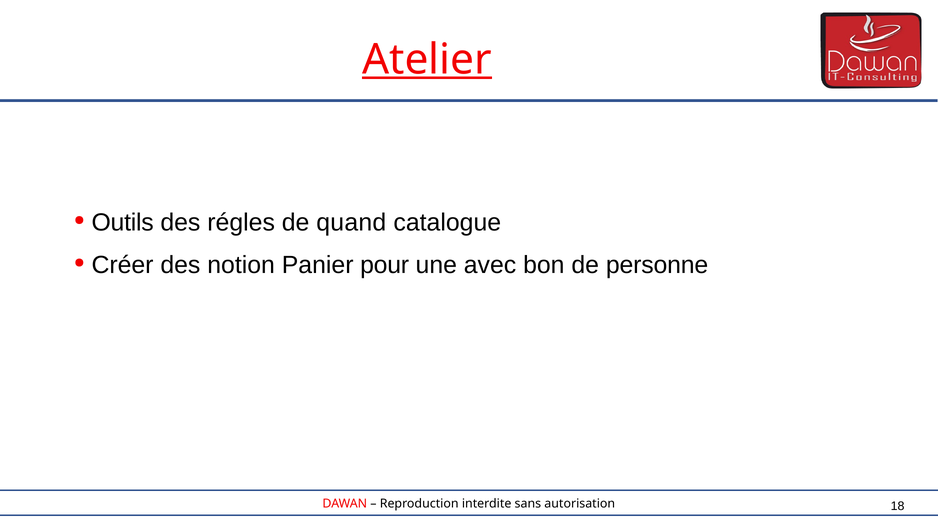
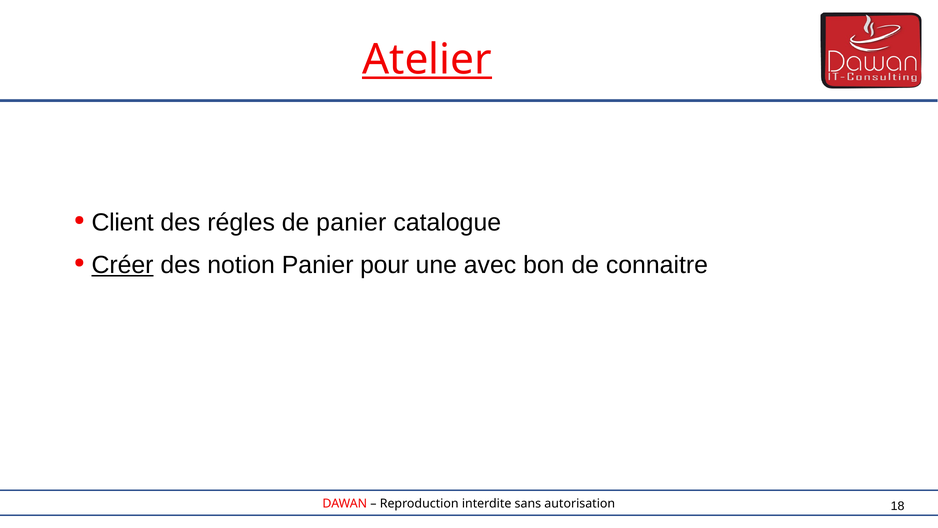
Outils: Outils -> Client (123, 222)
de quand: quand -> panier (351, 222)
Créer underline: none -> present (123, 265)
personne: personne -> connaitre (657, 265)
